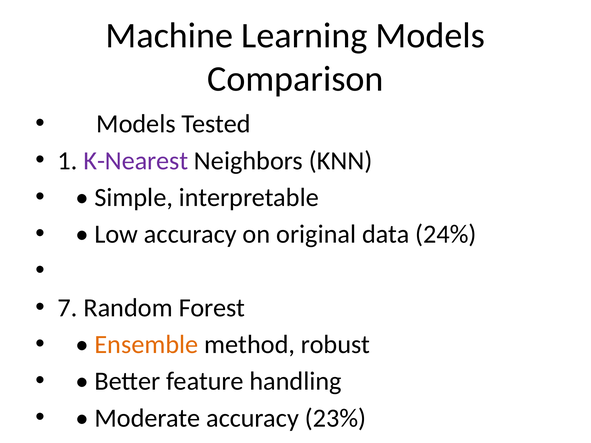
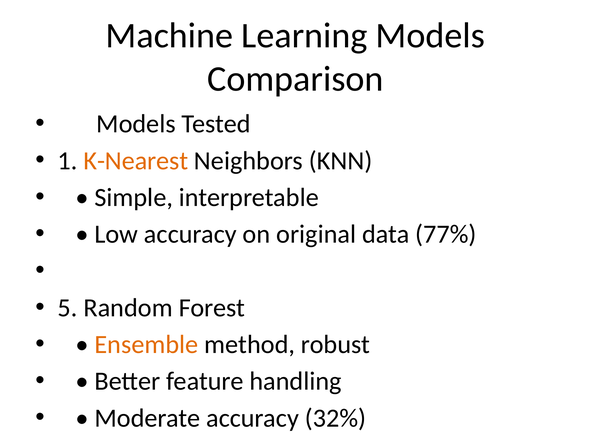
K-Nearest colour: purple -> orange (136, 161)
24%: 24% -> 77% (446, 234)
7: 7 -> 5 (68, 308)
23%: 23% -> 32% (336, 418)
